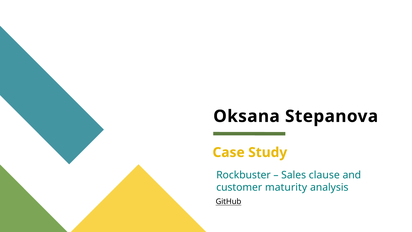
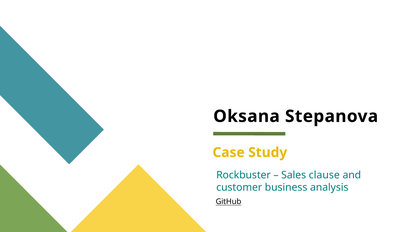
maturity: maturity -> business (286, 187)
